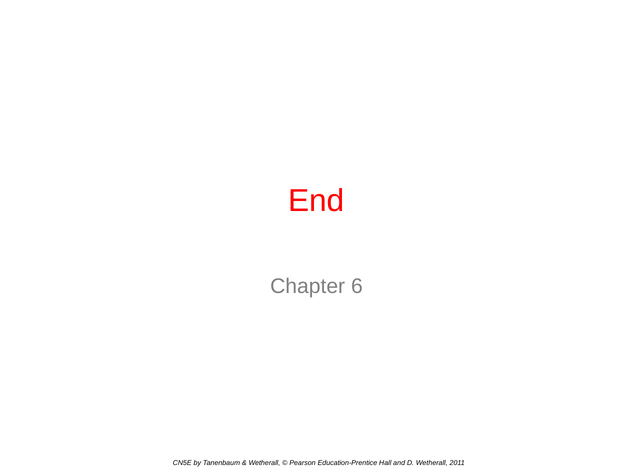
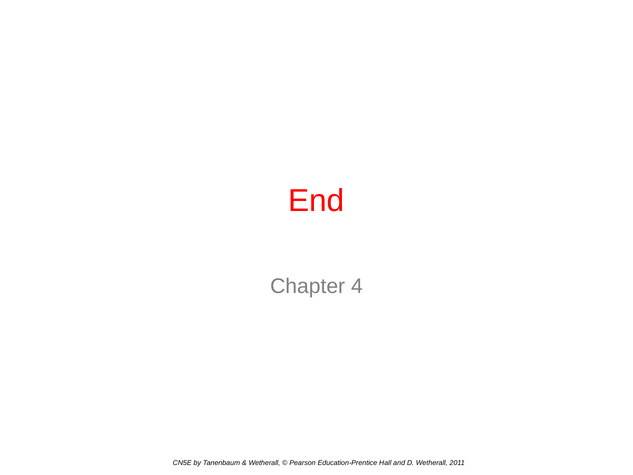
6: 6 -> 4 (357, 286)
